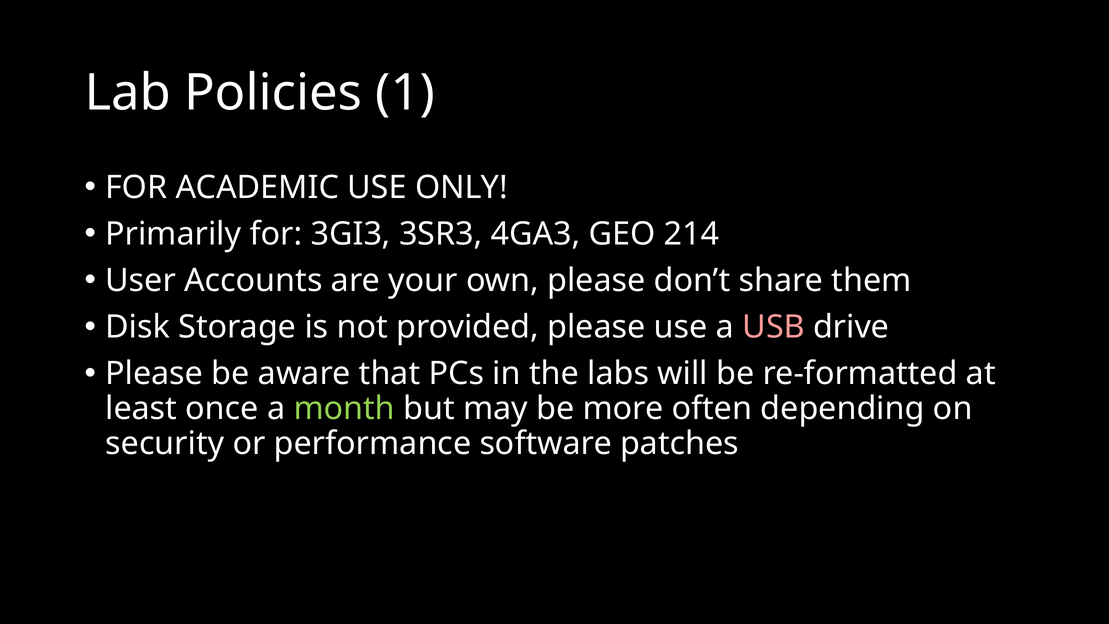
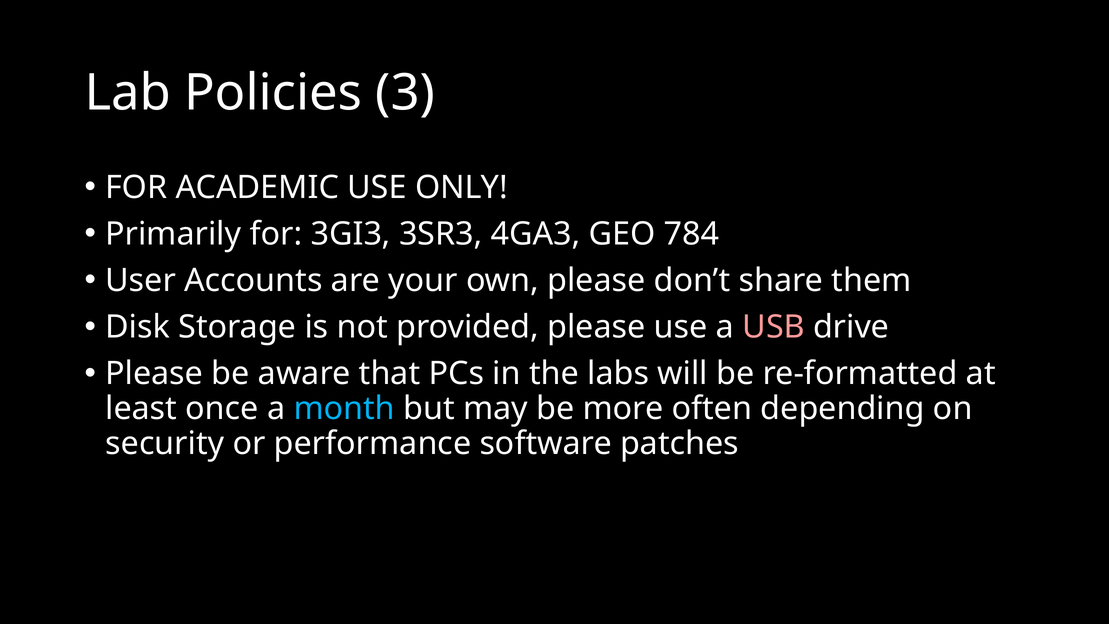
1: 1 -> 3 (405, 93)
214: 214 -> 784 (692, 234)
month colour: light green -> light blue (344, 408)
